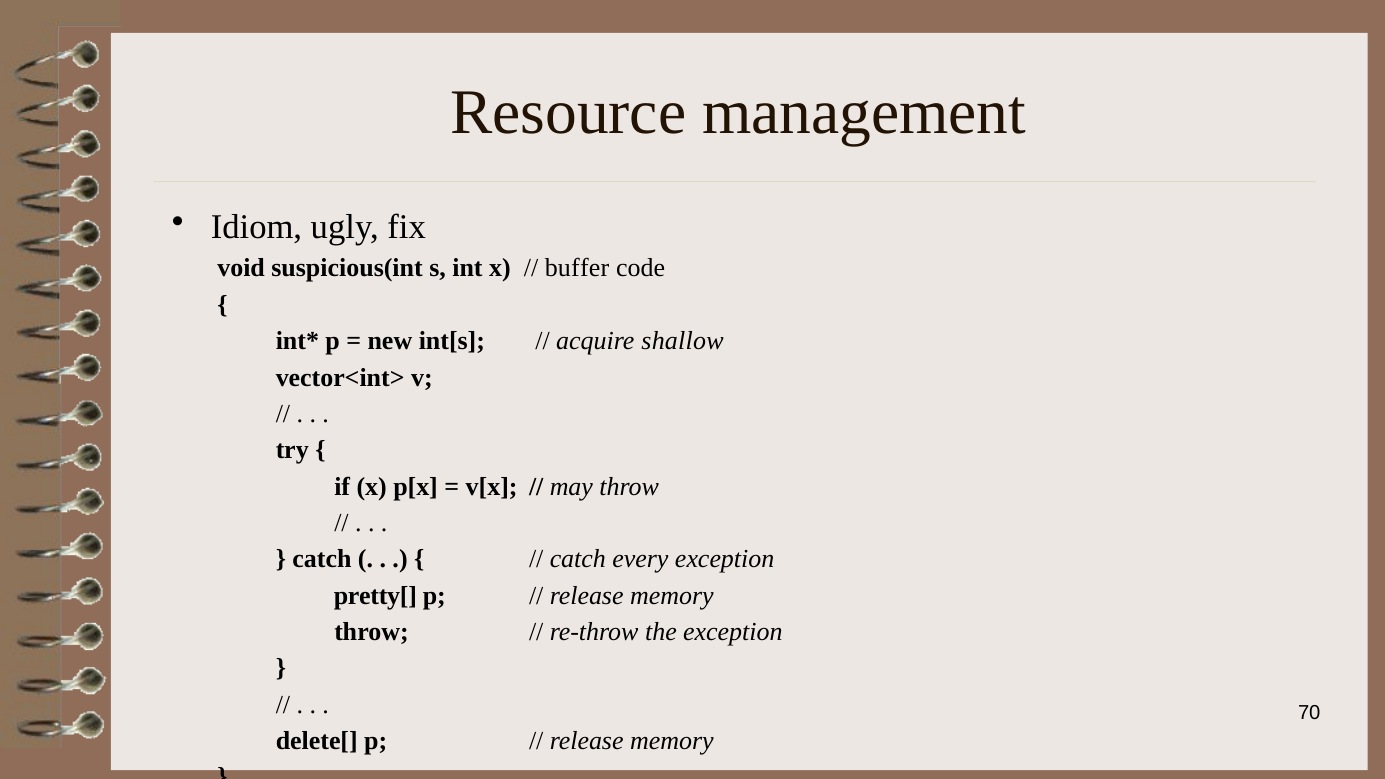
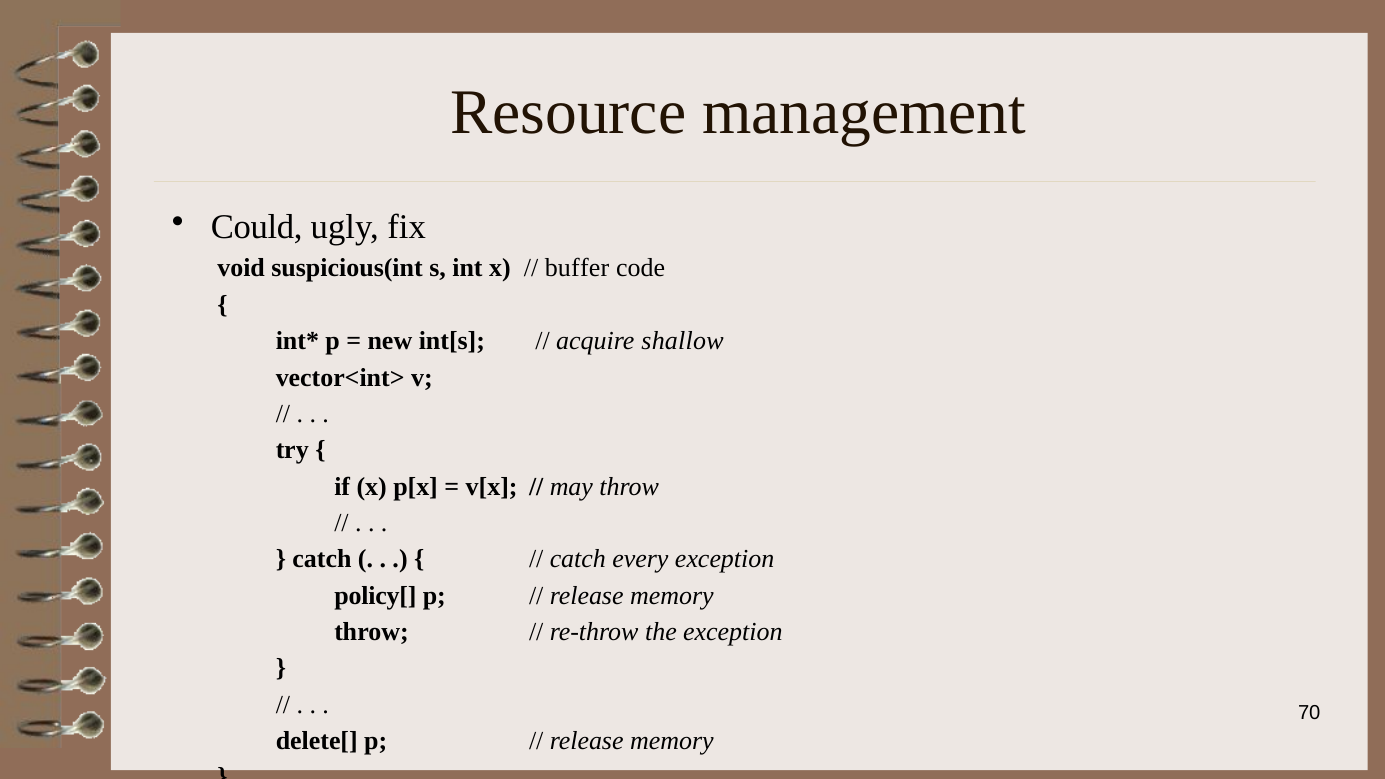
Idiom: Idiom -> Could (257, 227)
pretty[: pretty[ -> policy[ (375, 596)
